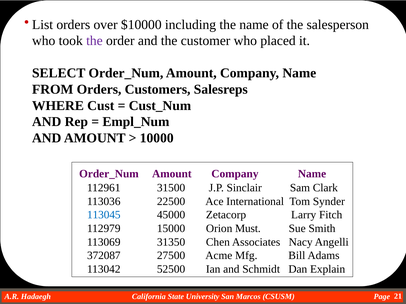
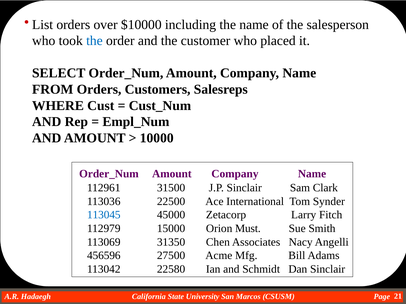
the colour: purple -> blue (94, 41)
372087: 372087 -> 456596 (104, 256)
52500: 52500 -> 22580 (171, 269)
Dan Explain: Explain -> Sinclair (328, 269)
